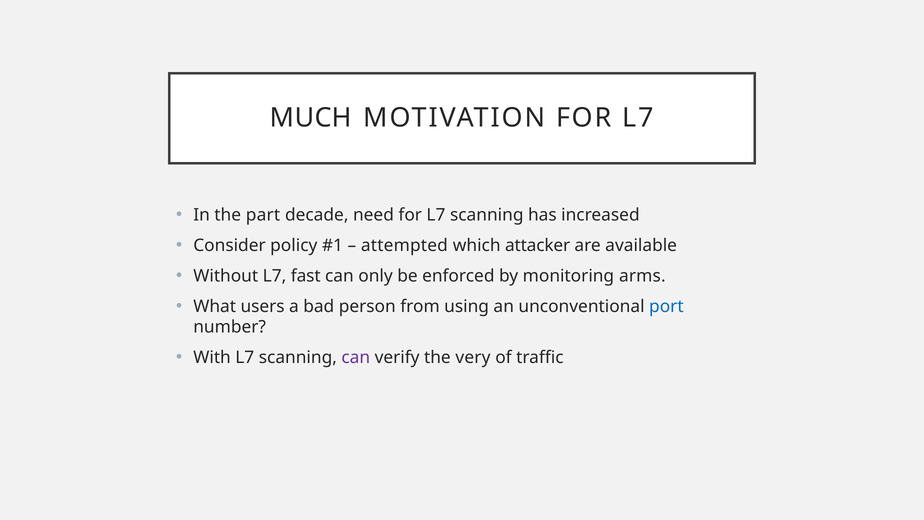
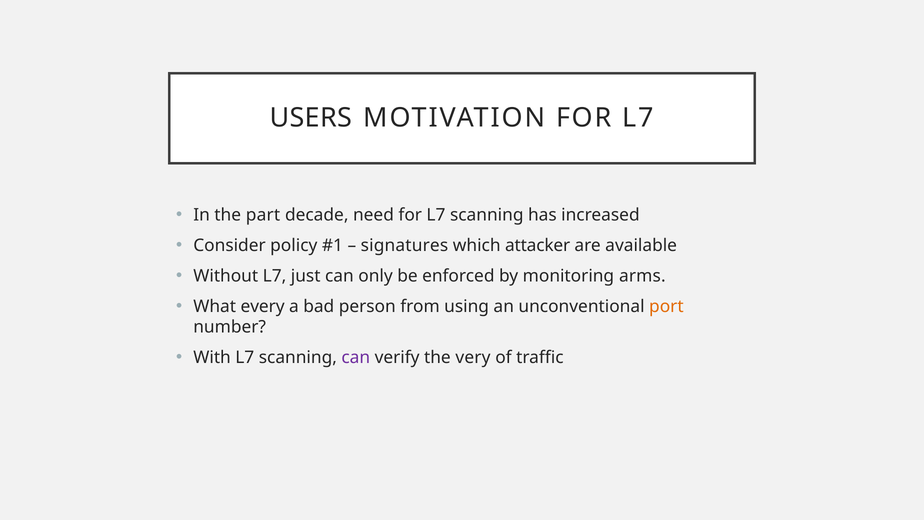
MUCH: MUCH -> USERS (311, 118)
attempted: attempted -> signatures (404, 245)
fast: fast -> just (306, 276)
users: users -> every (263, 306)
port colour: blue -> orange (666, 306)
